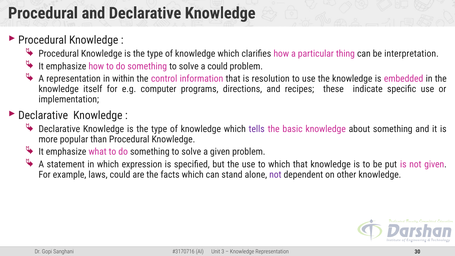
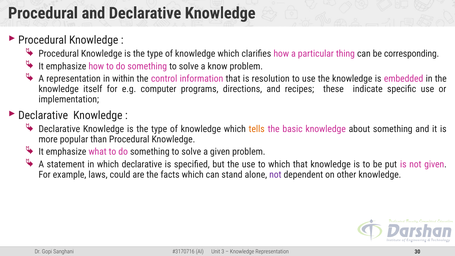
interpretation: interpretation -> corresponding (412, 54)
a could: could -> know (217, 66)
tells colour: purple -> orange (257, 129)
which expression: expression -> declarative (142, 164)
